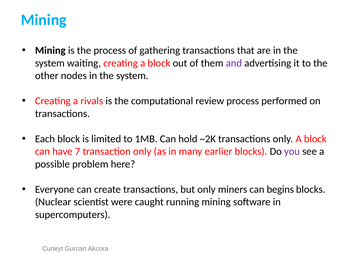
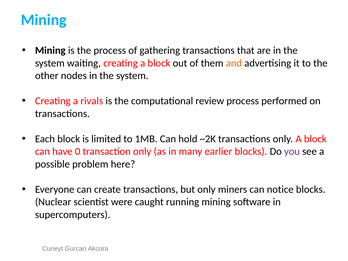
and colour: purple -> orange (234, 63)
7: 7 -> 0 (78, 151)
begins: begins -> notice (280, 189)
